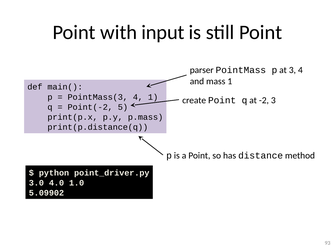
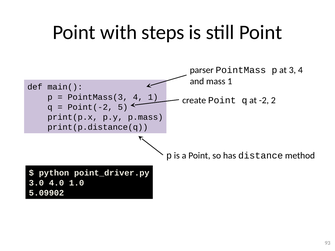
input: input -> steps (163, 32)
-2 3: 3 -> 2 (273, 100)
